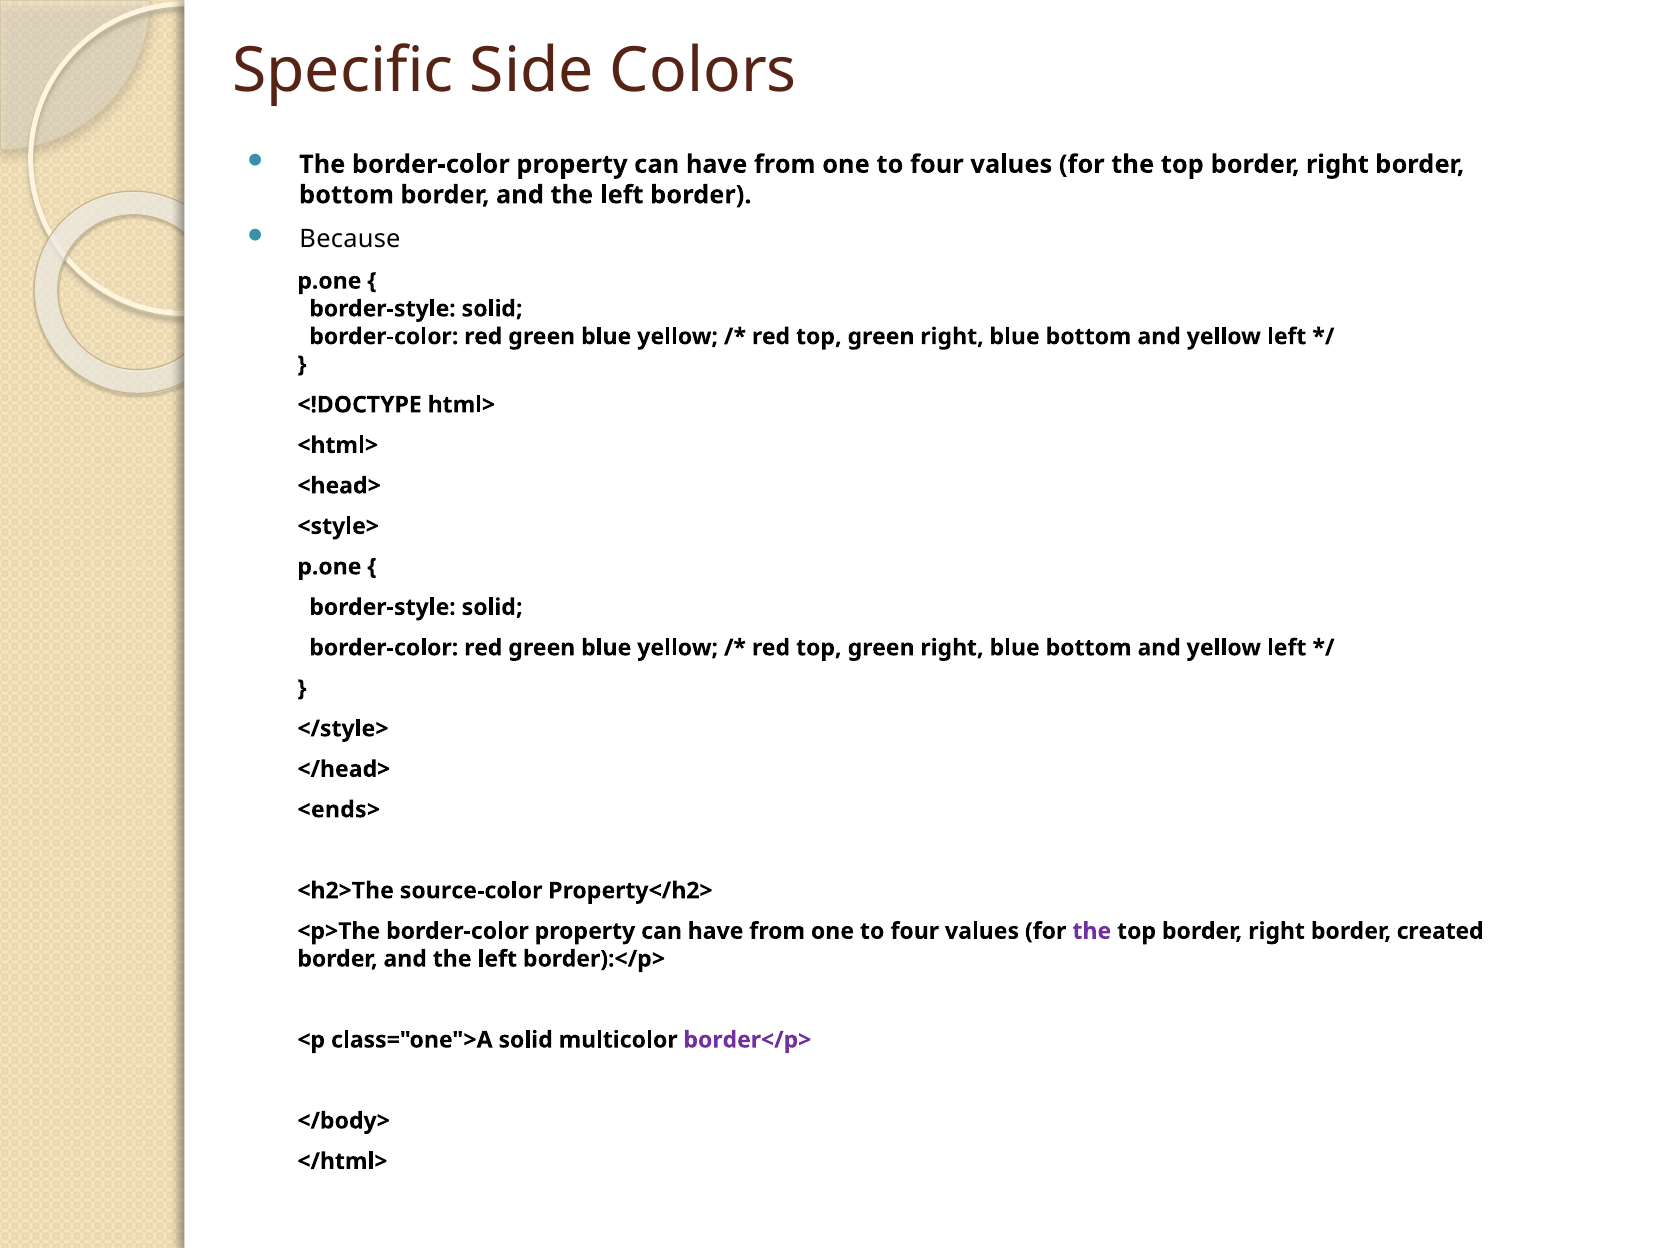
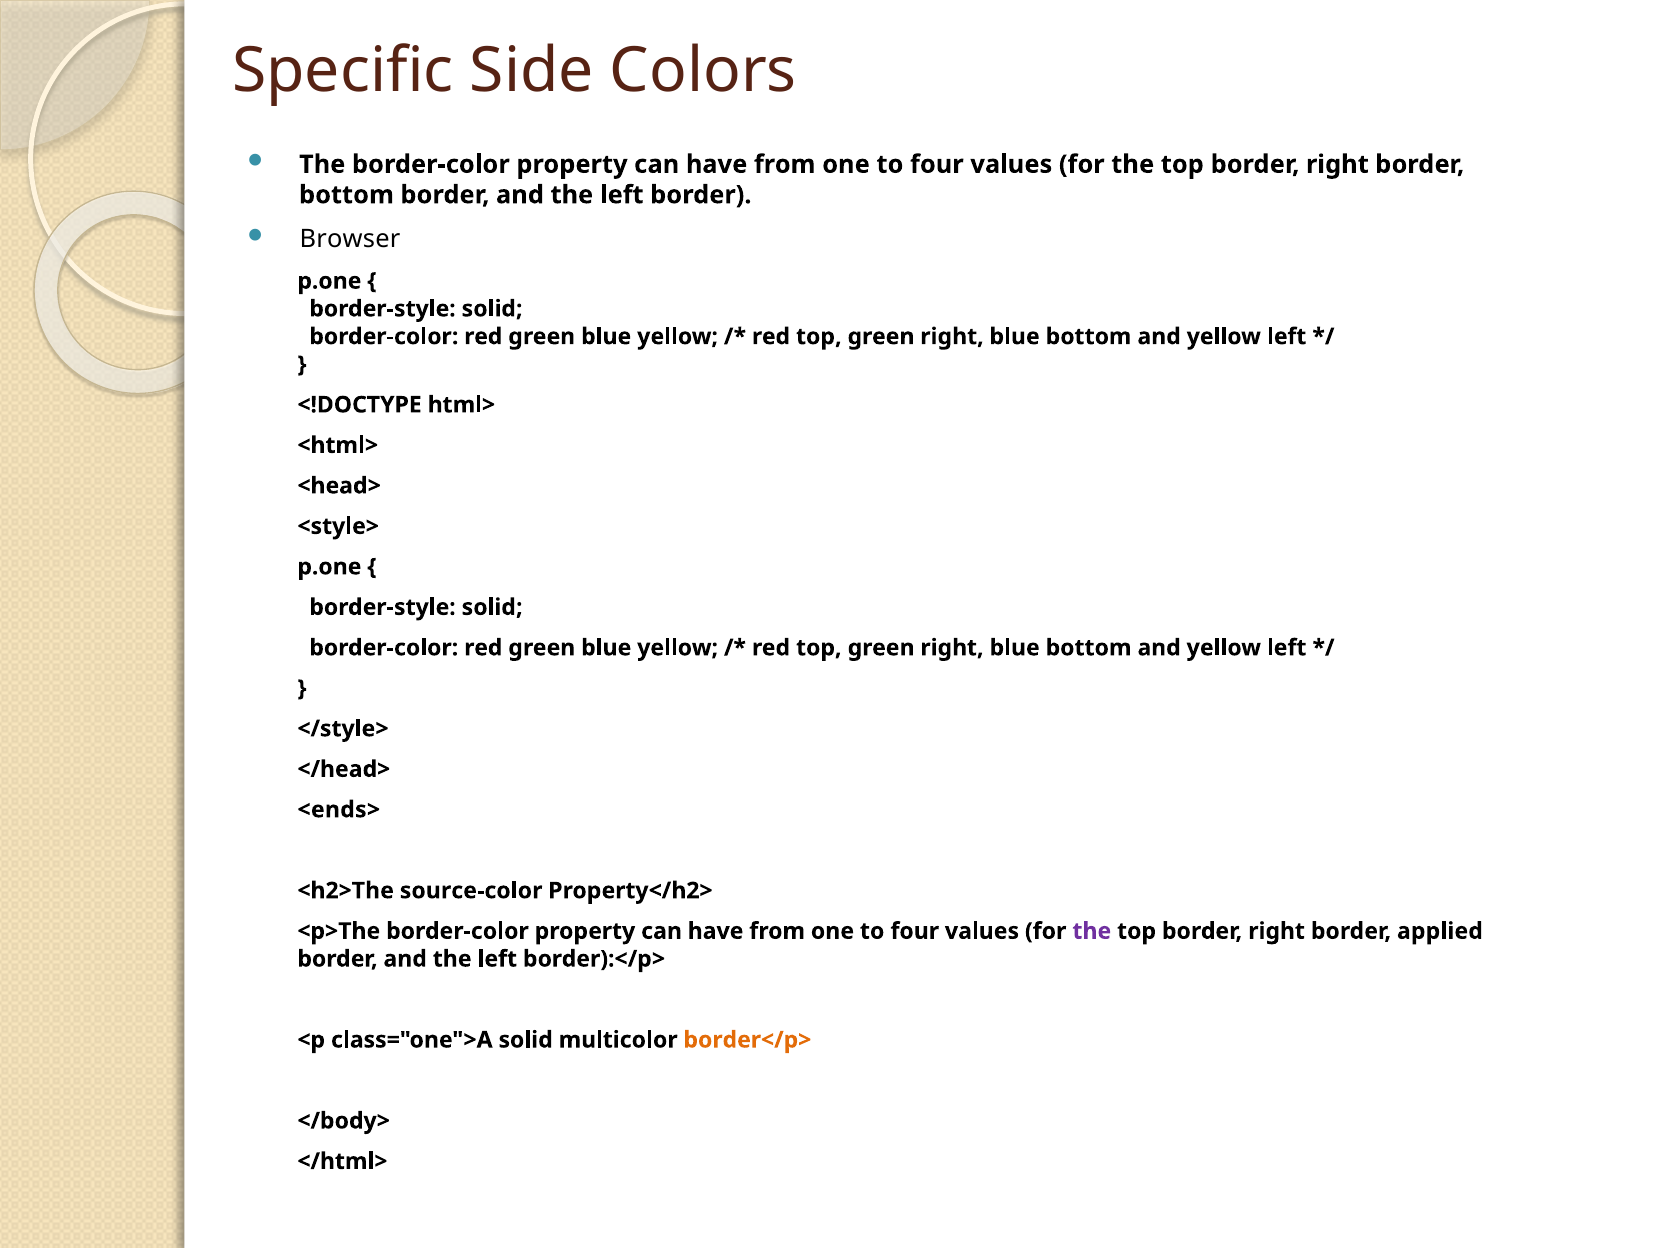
Because: Because -> Browser (350, 239)
created: created -> applied (1440, 931)
border</p> colour: purple -> orange (747, 1040)
